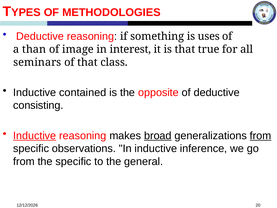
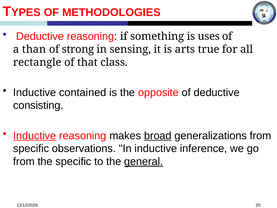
image: image -> strong (78, 49)
interest: interest -> sensing (130, 49)
is that: that -> arts (185, 49)
seminars: seminars -> rectangle (37, 62)
from underline: present -> none (261, 135)
general underline: none -> present (144, 161)
